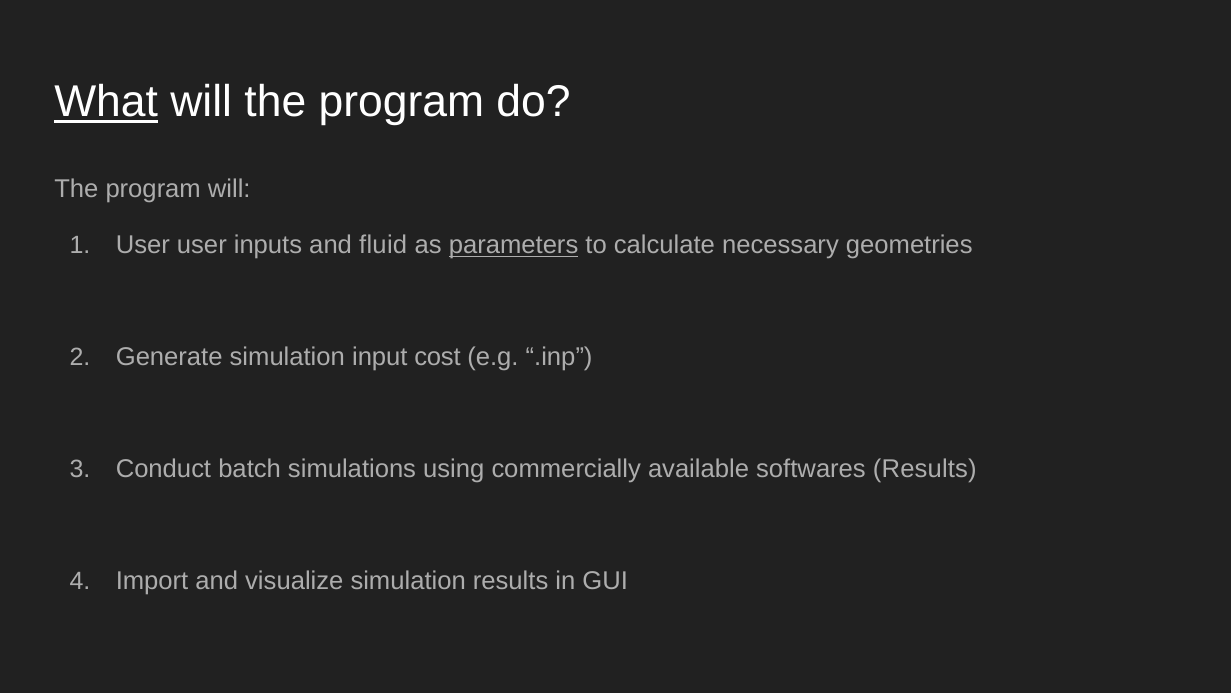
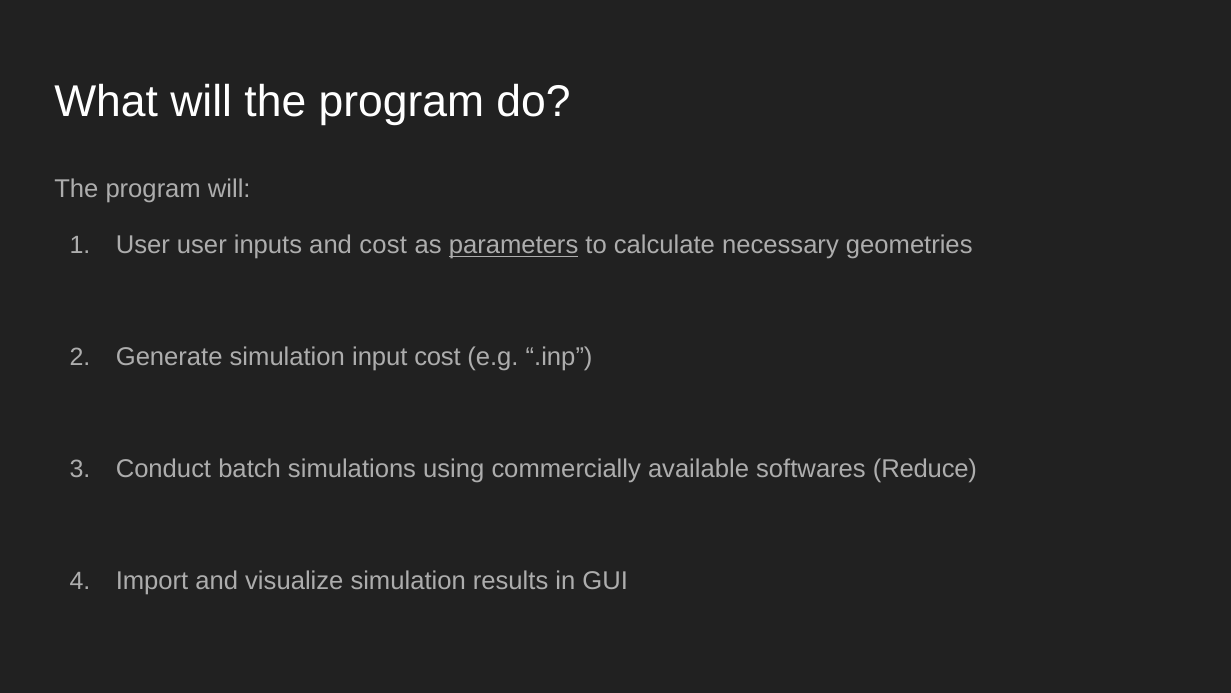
What underline: present -> none (106, 102)
and fluid: fluid -> cost (383, 245)
softwares Results: Results -> Reduce (925, 469)
